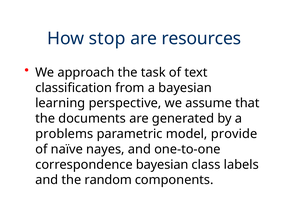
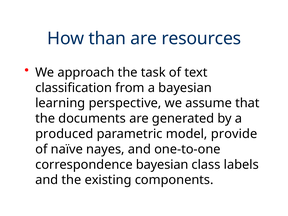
stop: stop -> than (107, 38)
problems: problems -> produced (64, 134)
random: random -> existing (108, 180)
